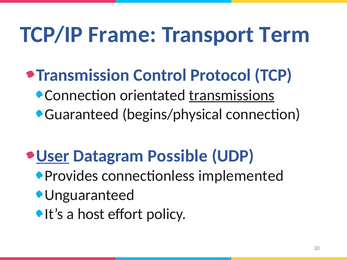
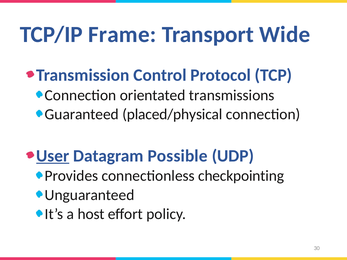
Term: Term -> Wide (285, 35)
transmissions underline: present -> none (232, 95)
begins/physical: begins/physical -> placed/physical (172, 114)
implemented: implemented -> checkpointing (241, 176)
